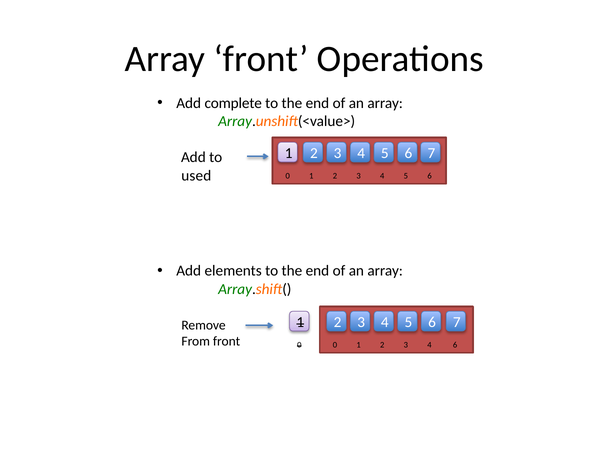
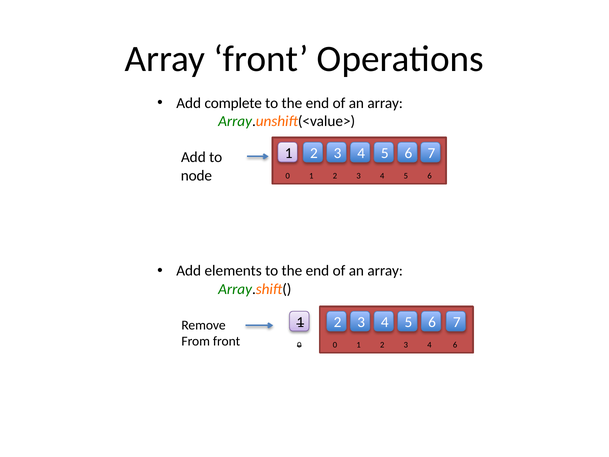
used: used -> node (196, 175)
